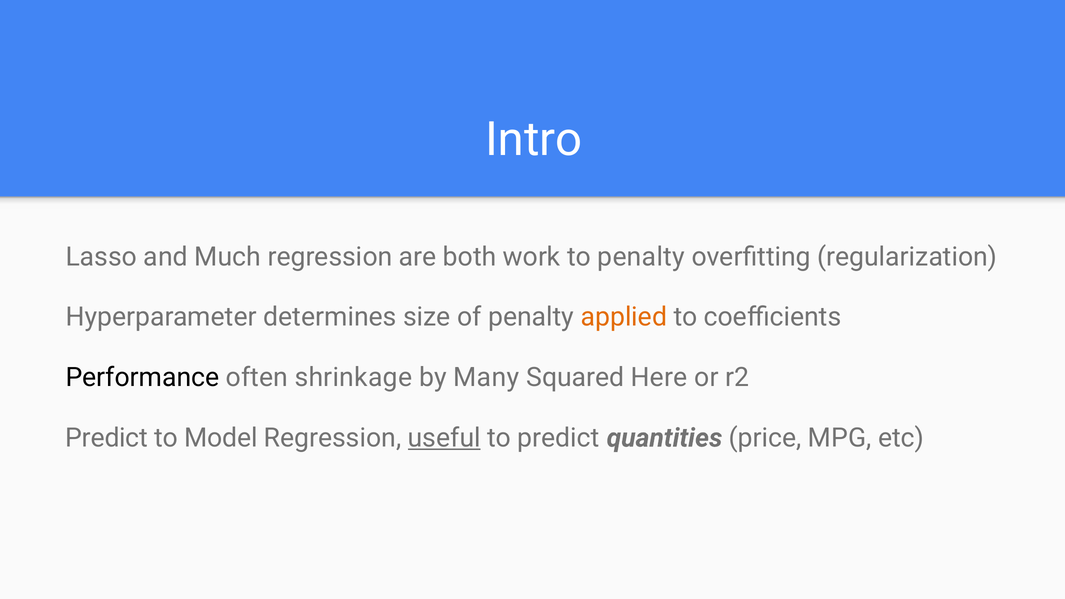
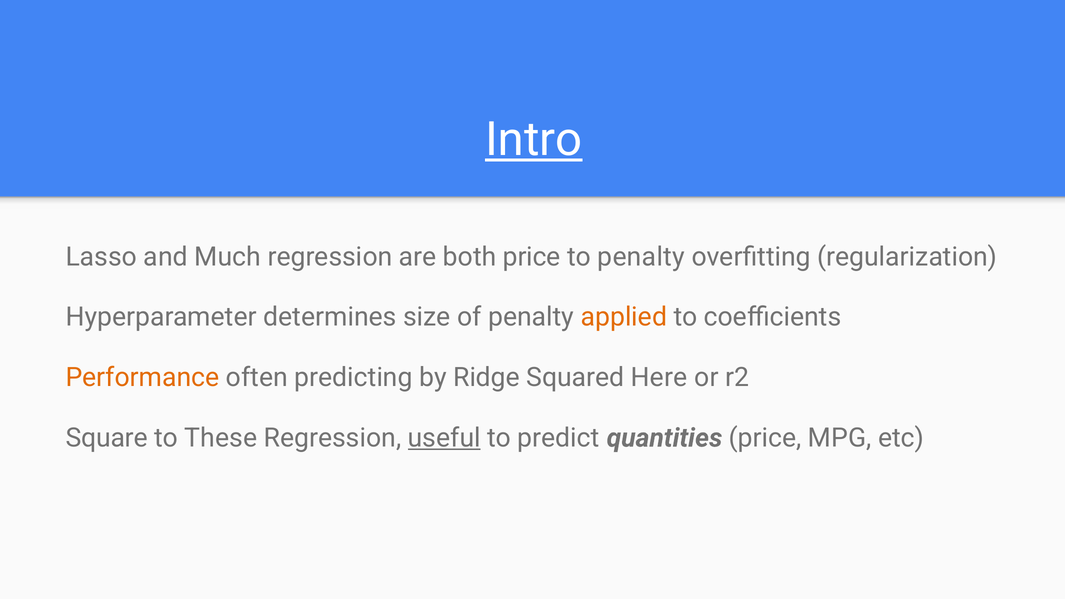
Intro underline: none -> present (534, 140)
both work: work -> price (532, 257)
Performance colour: black -> orange (143, 378)
shrinkage: shrinkage -> predicting (354, 378)
Many: Many -> Ridge (486, 378)
Predict: Predict -> Square (107, 438)
Model: Model -> These (221, 438)
